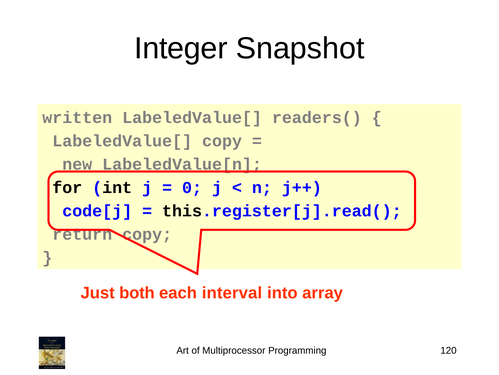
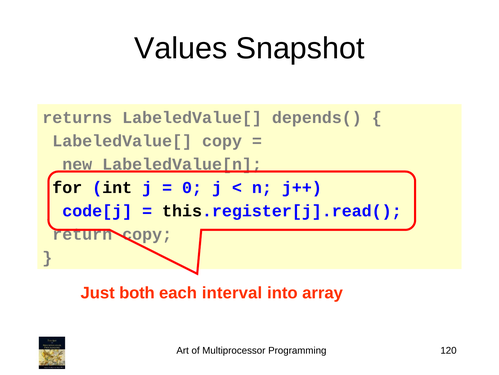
Integer: Integer -> Values (181, 48)
written: written -> returns (77, 118)
readers(: readers( -> depends( (317, 118)
